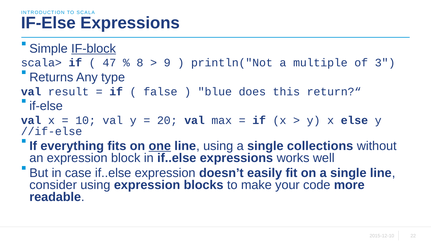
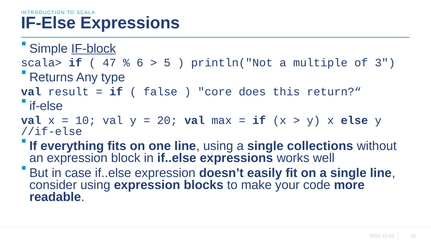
8: 8 -> 6 (140, 63)
9: 9 -> 5 (167, 63)
blue: blue -> core (215, 91)
one underline: present -> none (160, 146)
